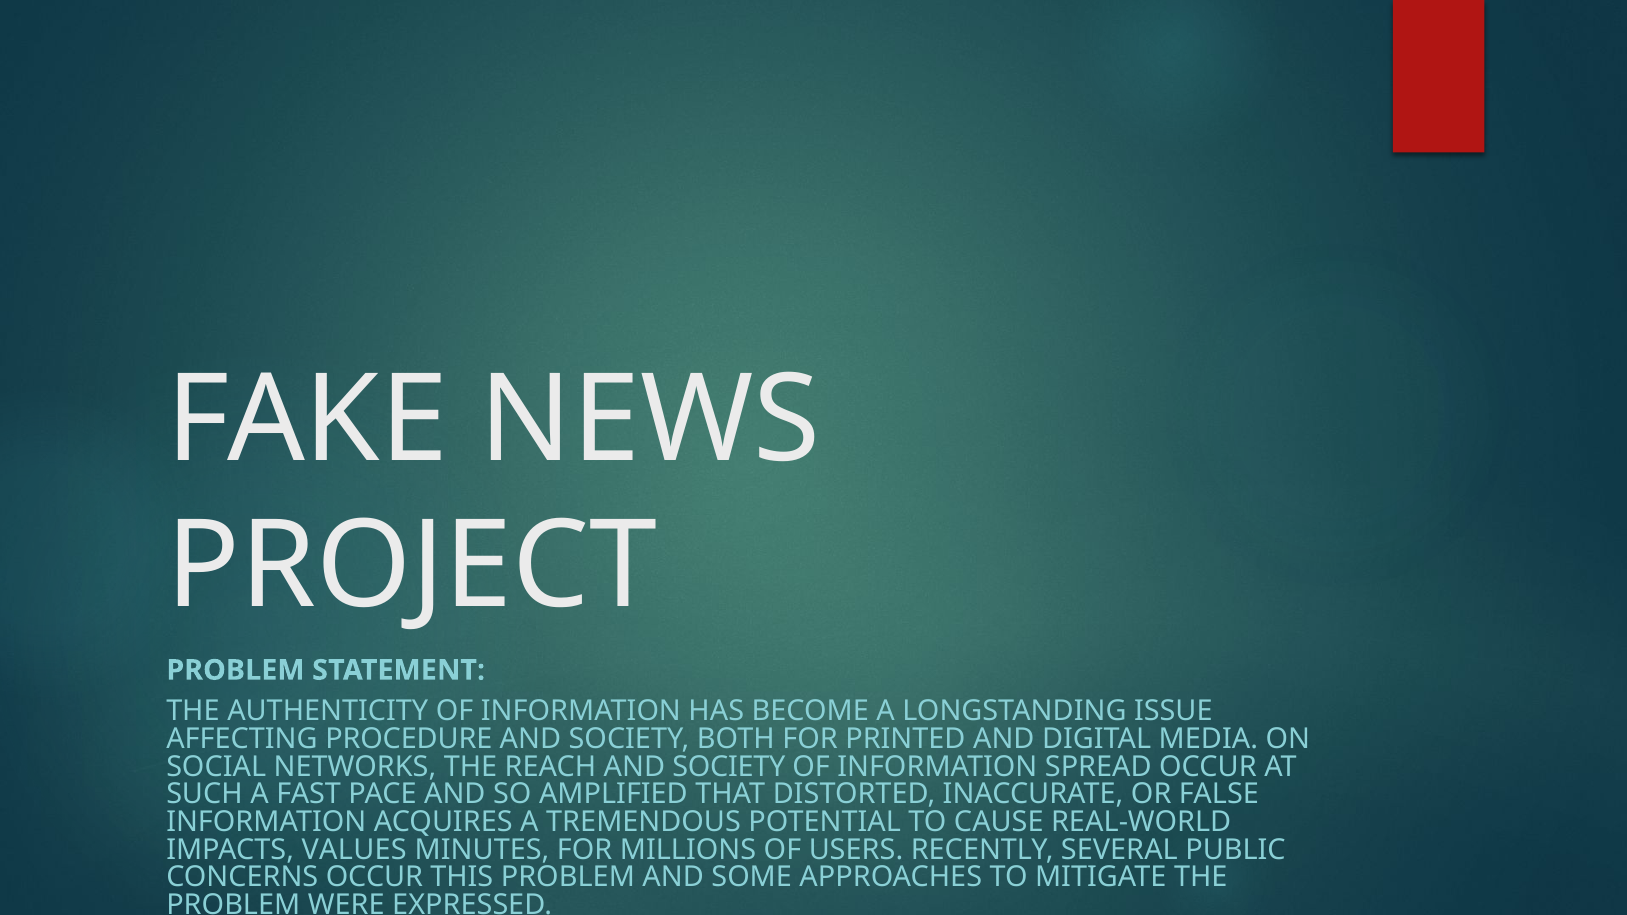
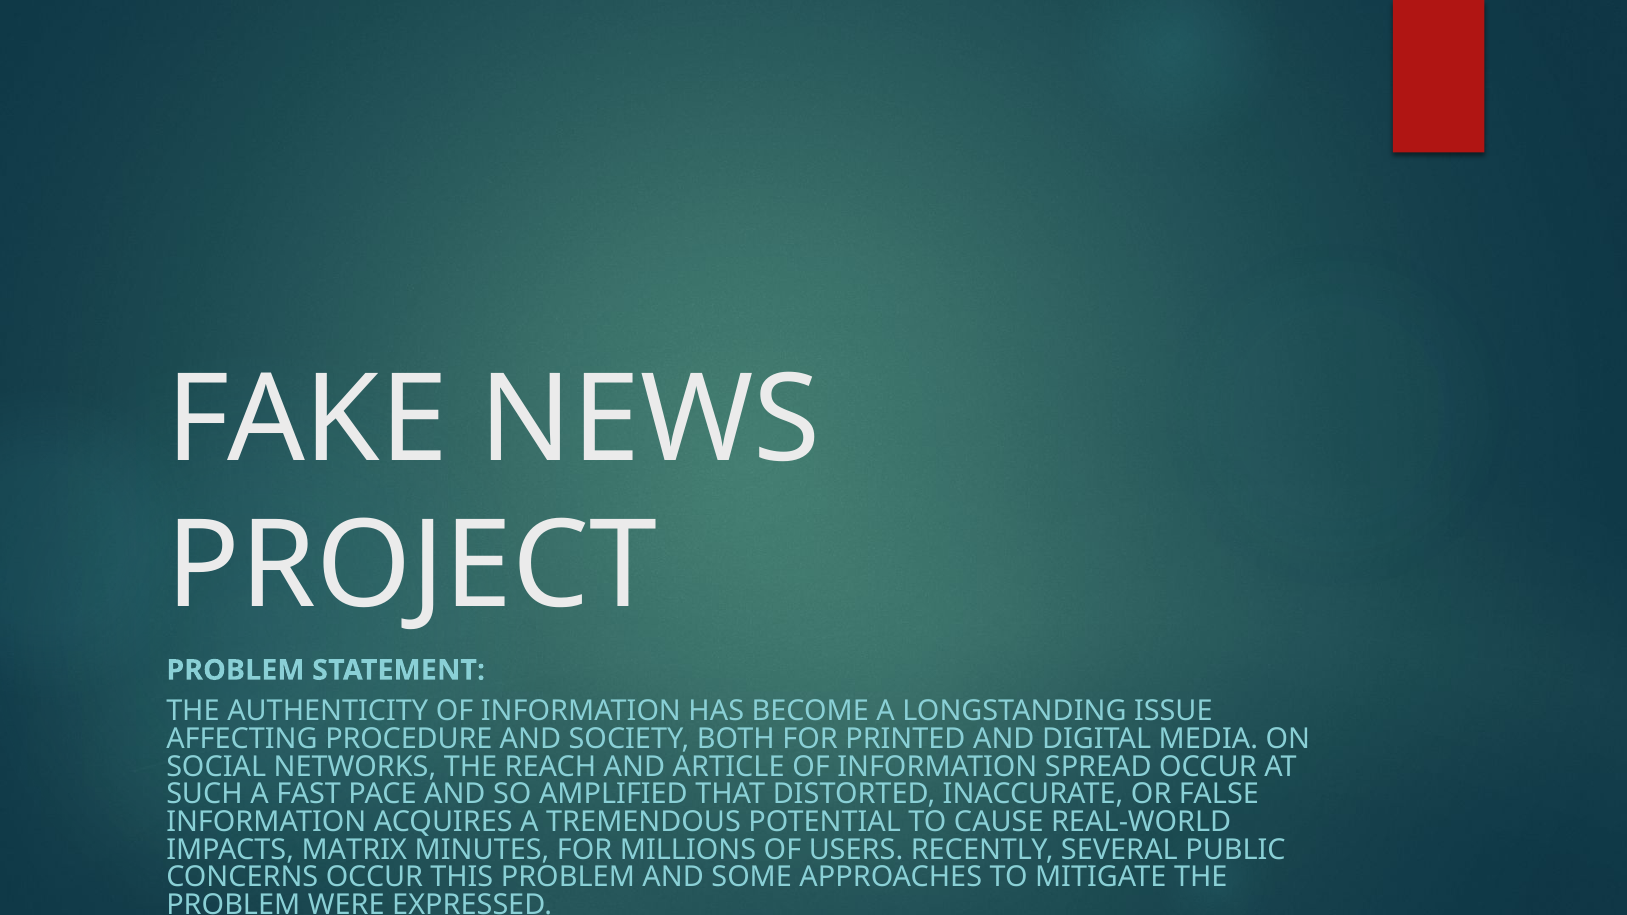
REACH AND SOCIETY: SOCIETY -> ARTICLE (729, 767)
VALUES: VALUES -> MATRIX (354, 850)
